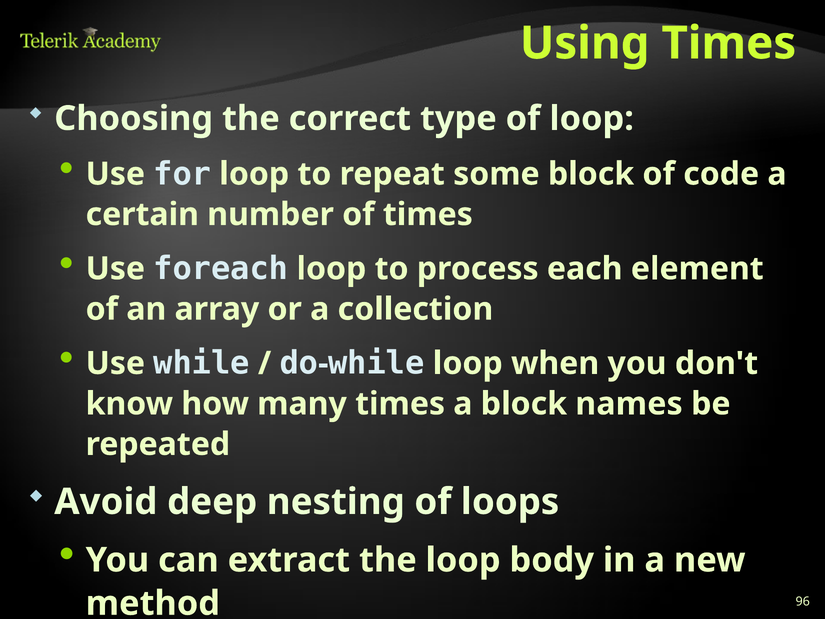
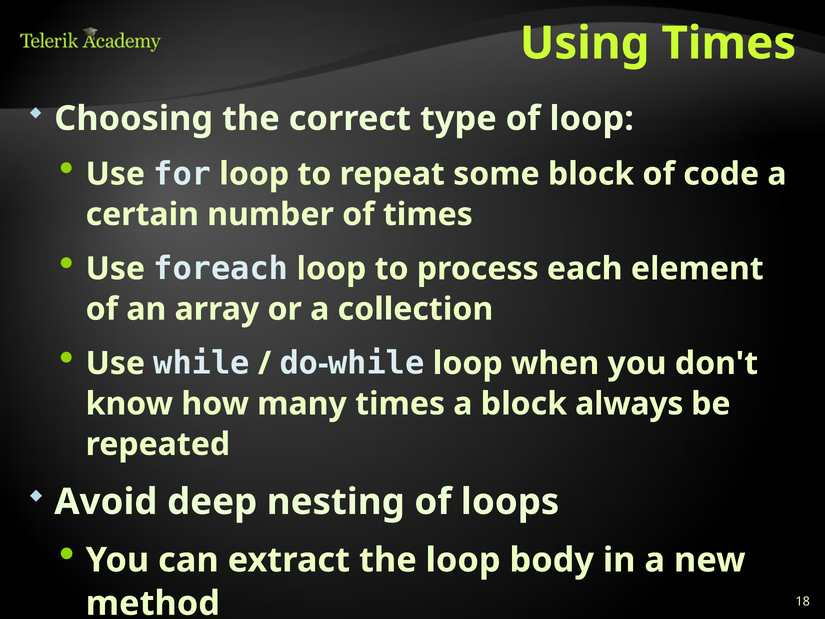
names: names -> always (629, 404)
96: 96 -> 18 (803, 601)
